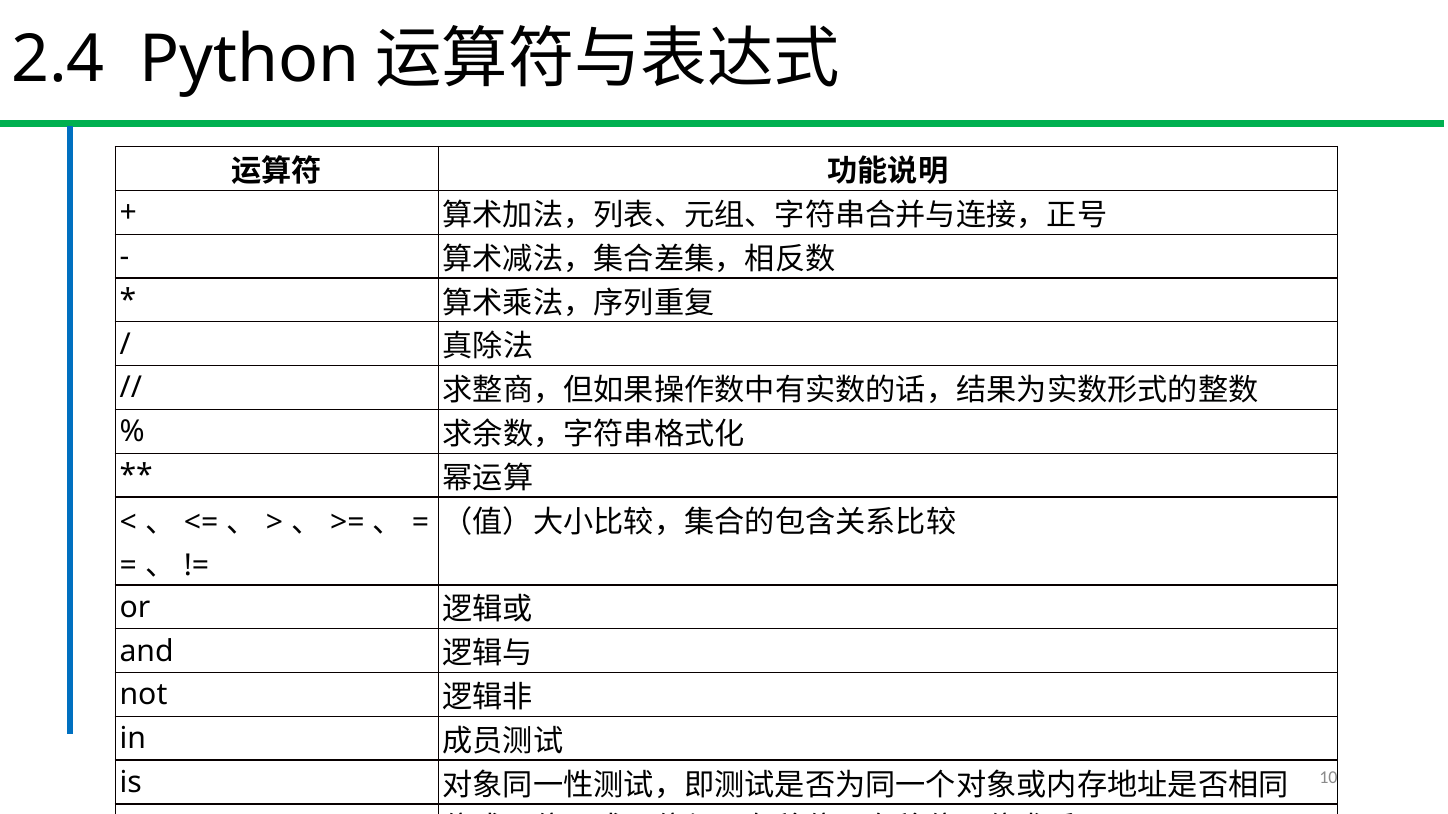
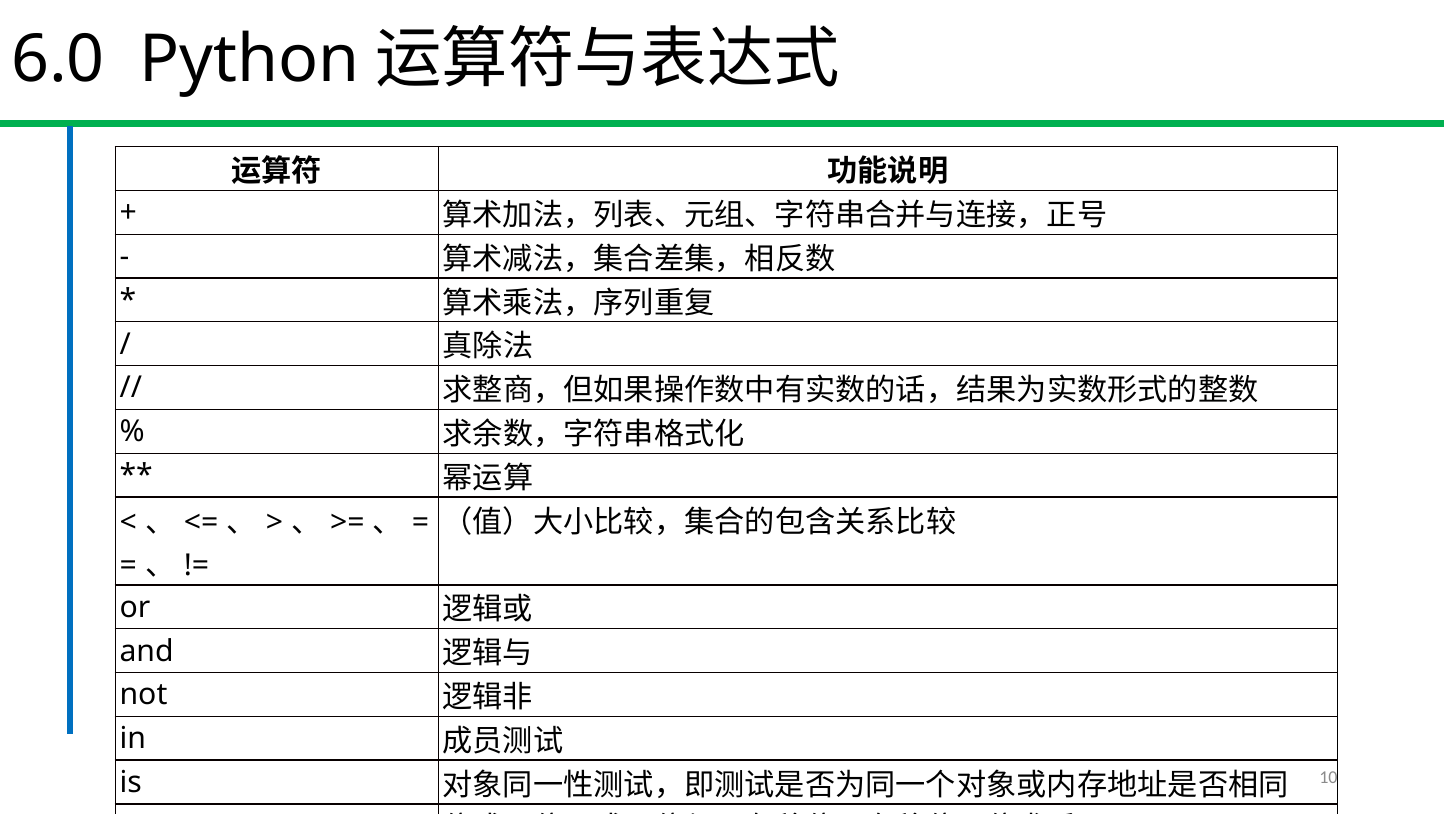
2.4: 2.4 -> 6.0 (58, 60)
